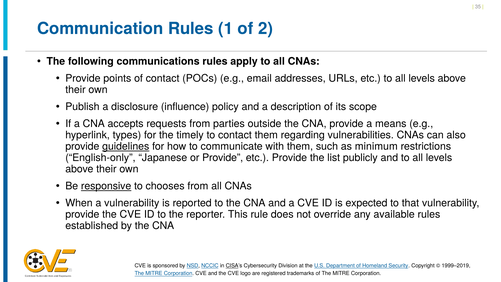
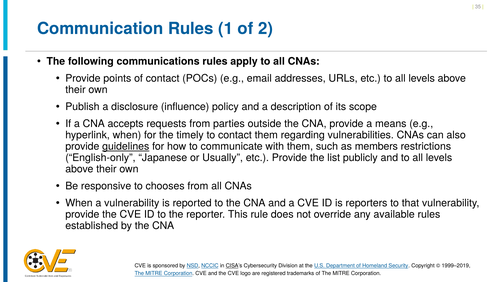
hyperlink types: types -> when (127, 135)
minimum: minimum -> members (376, 146)
or Provide: Provide -> Usually (223, 158)
responsive underline: present -> none (106, 186)
expected: expected -> reporters (366, 203)
